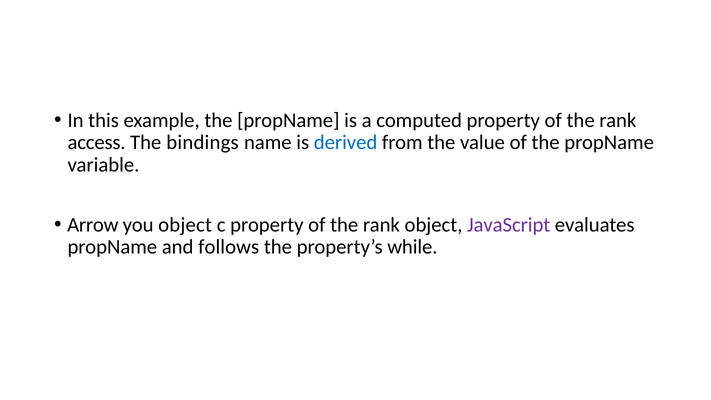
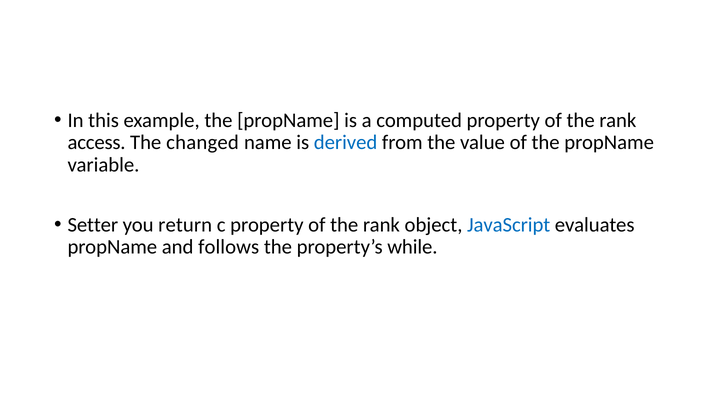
bindings: bindings -> changed (203, 143)
Arrow: Arrow -> Setter (93, 225)
you object: object -> return (185, 225)
JavaScript colour: purple -> blue (509, 225)
